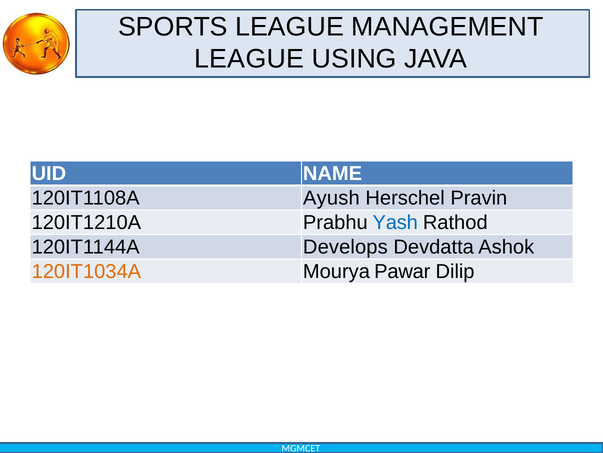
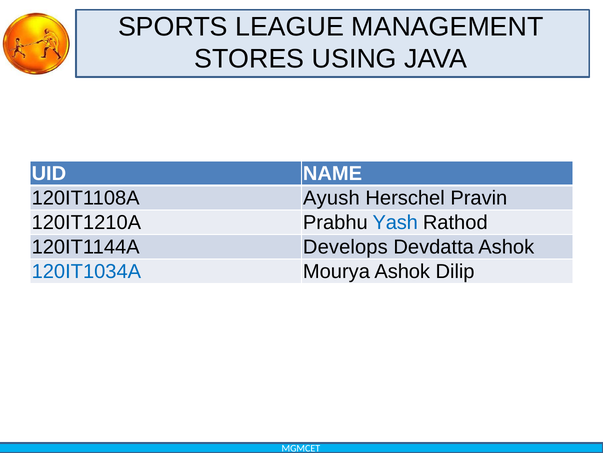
LEAGUE: LEAGUE -> STORES (249, 59)
120IT1034A colour: orange -> blue (86, 271)
Mourya Pawar: Pawar -> Ashok (402, 271)
